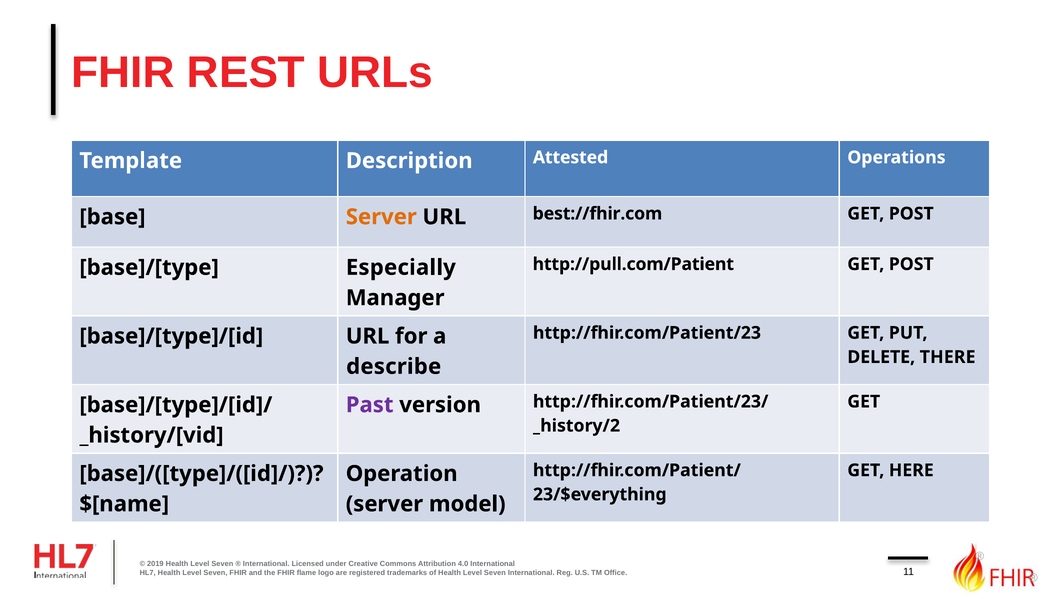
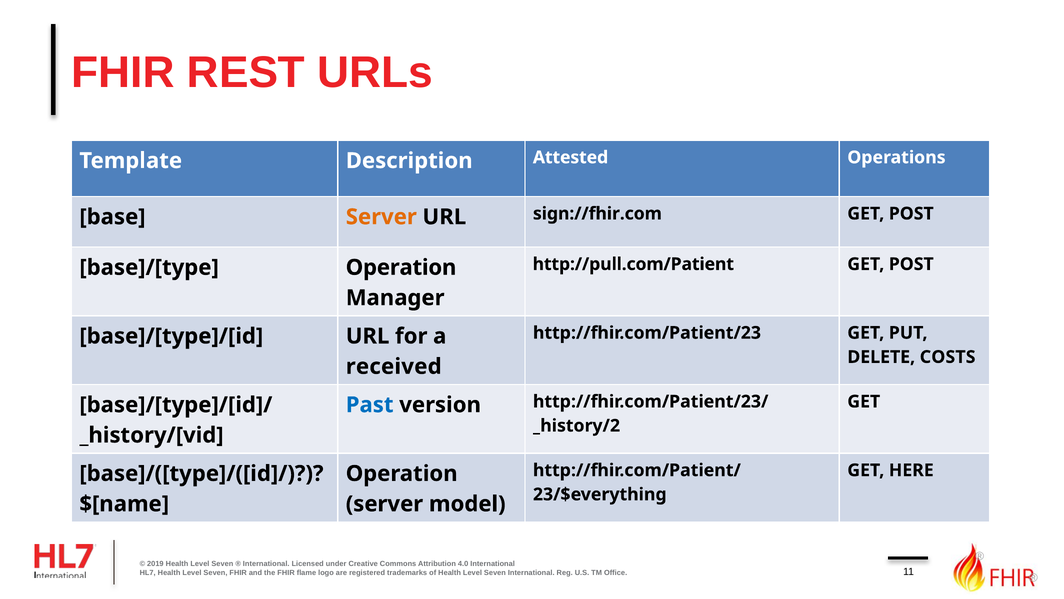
best://fhir.com: best://fhir.com -> sign://fhir.com (597, 213)
base]/[type Especially: Especially -> Operation (401, 267)
THERE: THERE -> COSTS (948, 357)
describe: describe -> received (394, 366)
Past colour: purple -> blue (370, 405)
